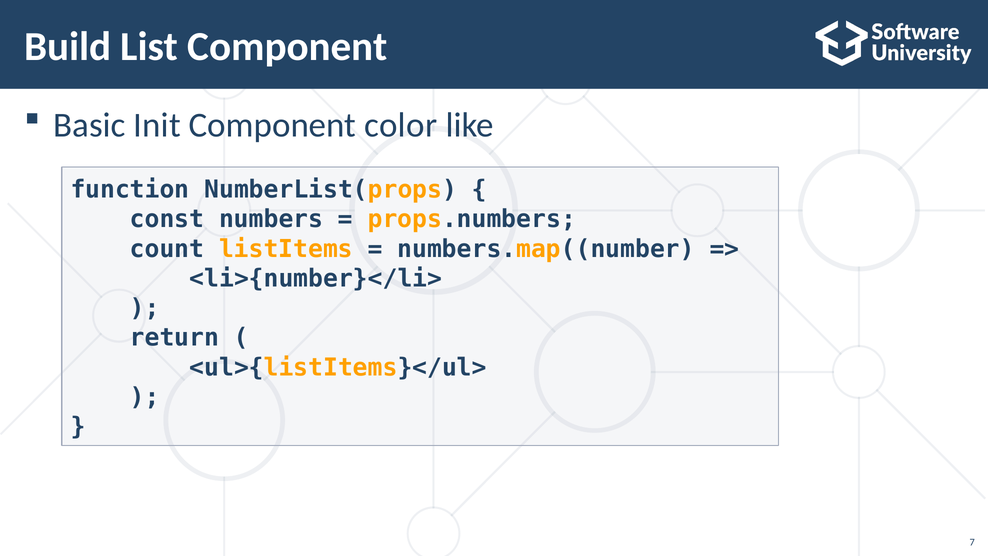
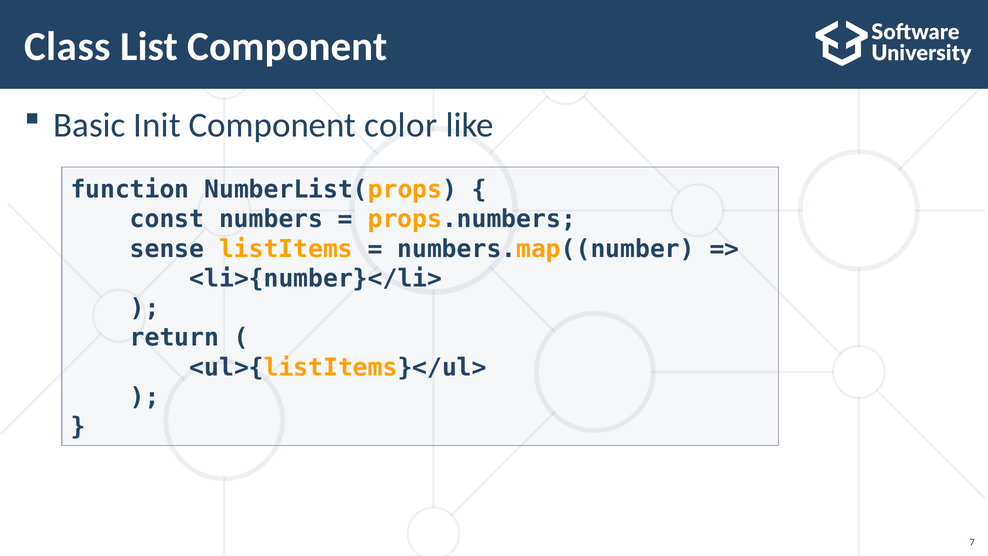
Build: Build -> Class (67, 47)
count: count -> sense (167, 249)
